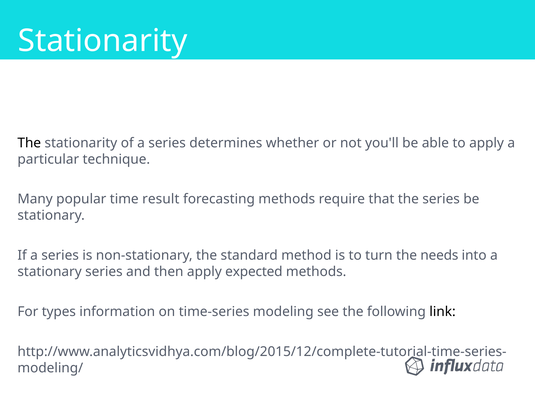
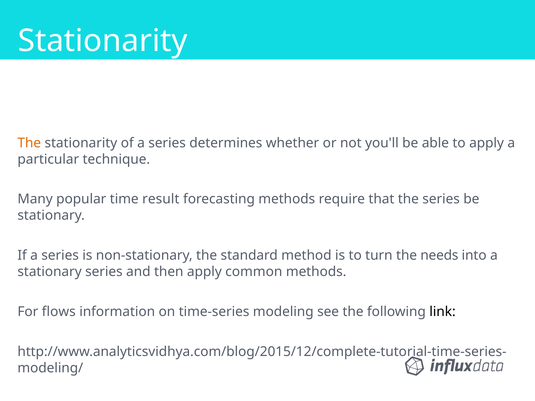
The colour: black -> orange (29, 143)
expected: expected -> common (254, 272)
types: types -> flows (59, 312)
